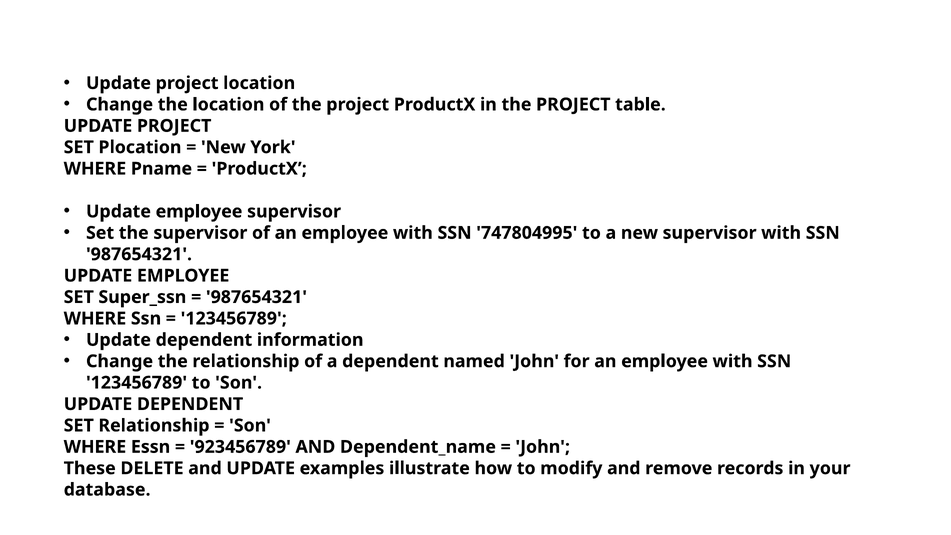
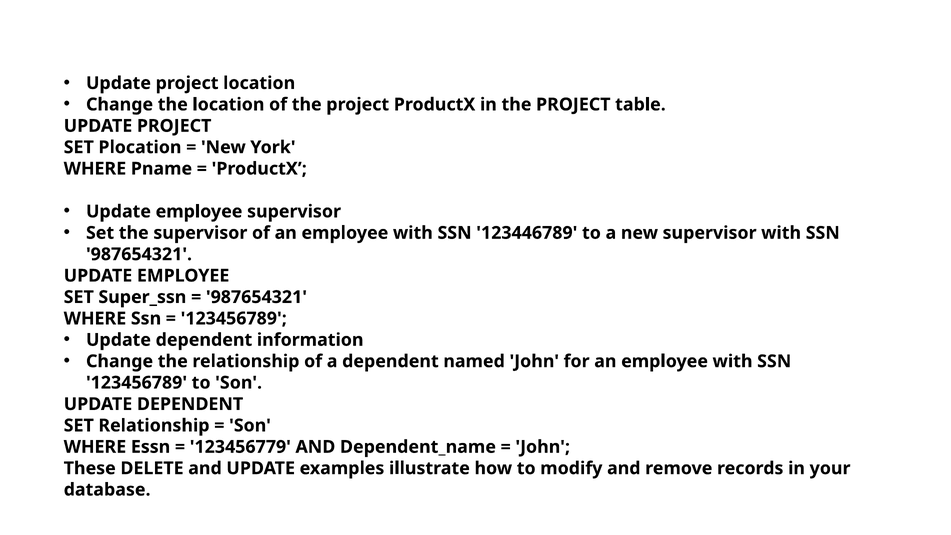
747804995: 747804995 -> 123446789 (527, 233)
923456789: 923456789 -> 123456779 (240, 447)
